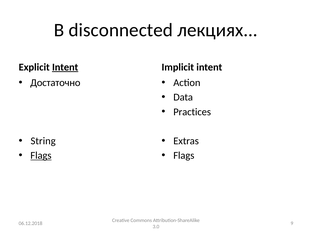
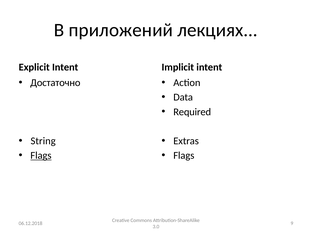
disconnected: disconnected -> приложений (121, 30)
Intent underline: present -> none (65, 67)
Practices: Practices -> Required (192, 112)
